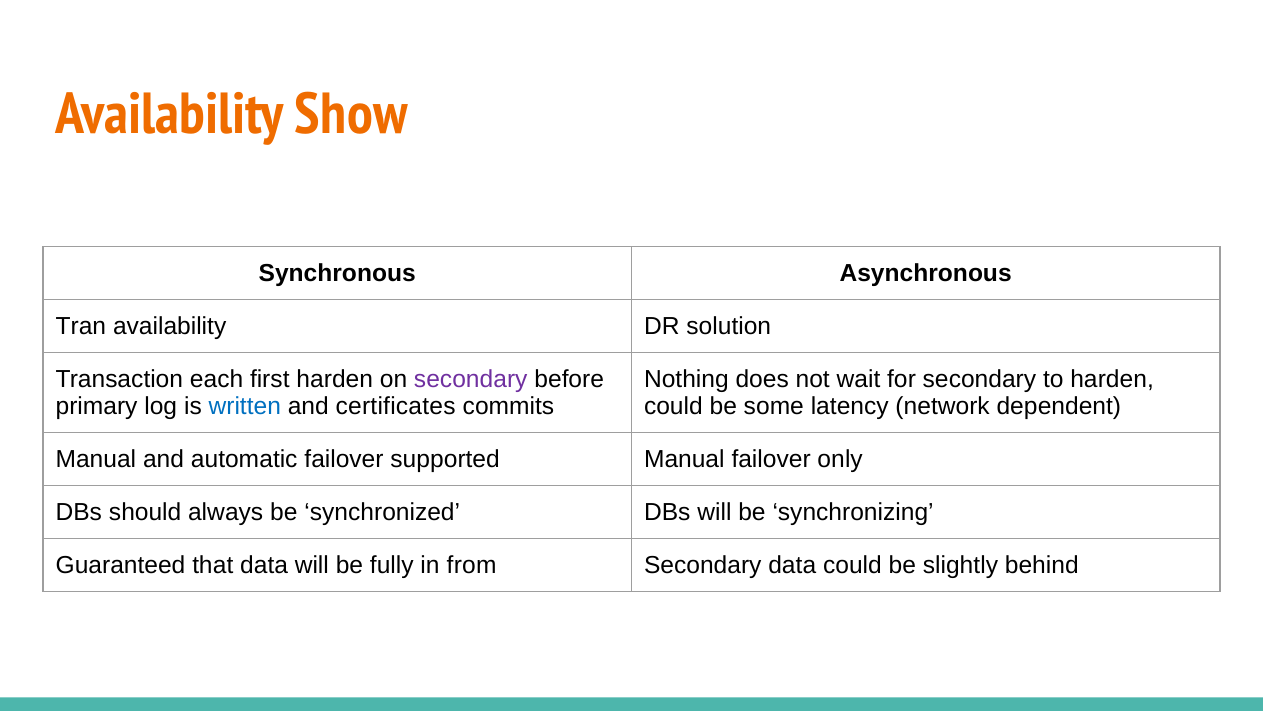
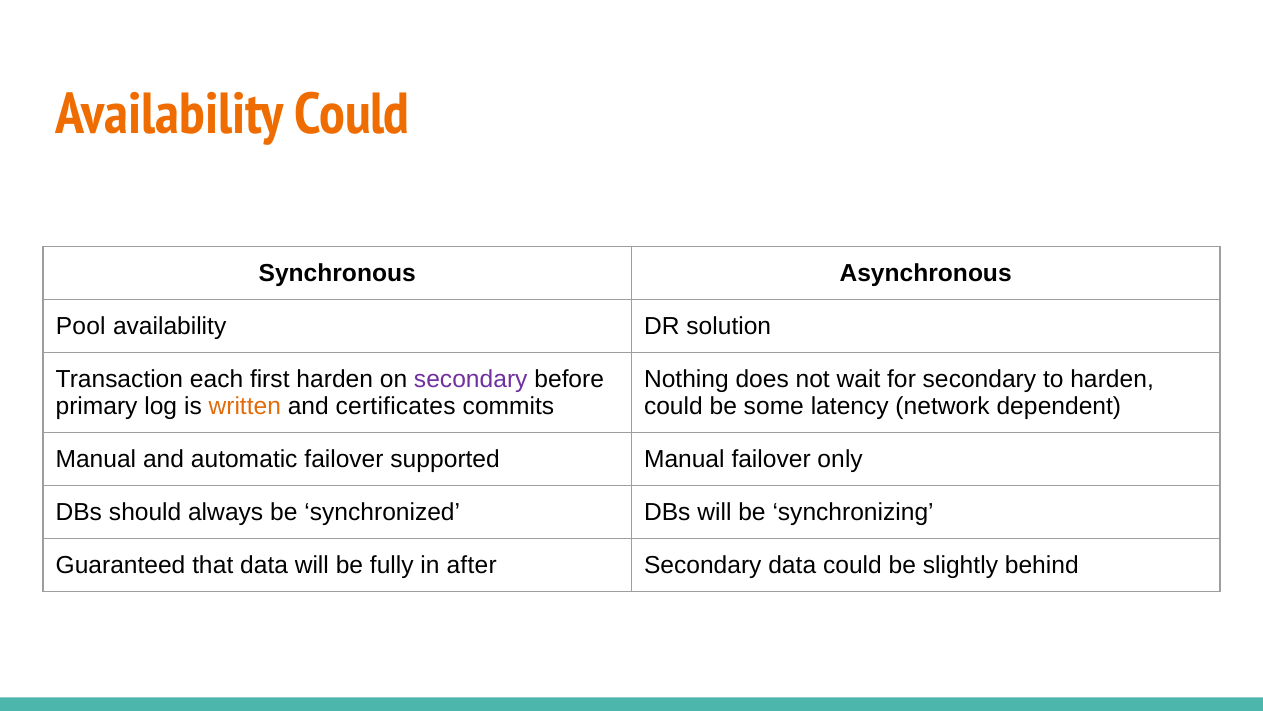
Availability Show: Show -> Could (352, 114)
Tran: Tran -> Pool (81, 326)
written colour: blue -> orange (245, 406)
from: from -> after (472, 565)
